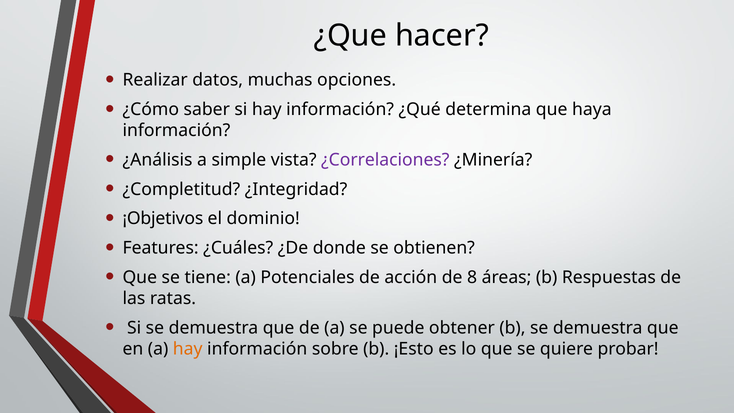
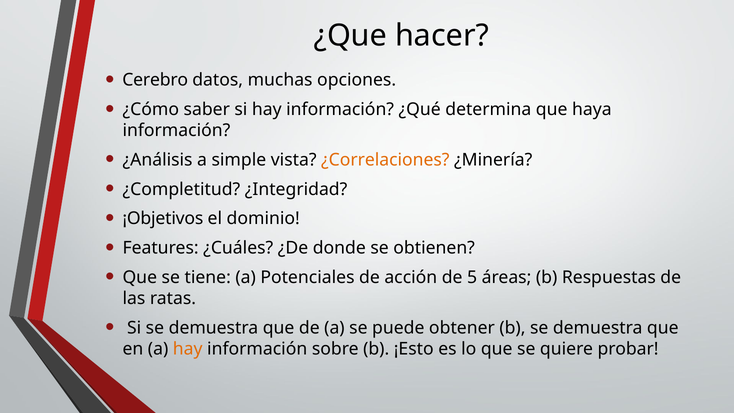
Realizar: Realizar -> Cerebro (155, 80)
¿Correlaciones colour: purple -> orange (385, 160)
8: 8 -> 5 (472, 277)
